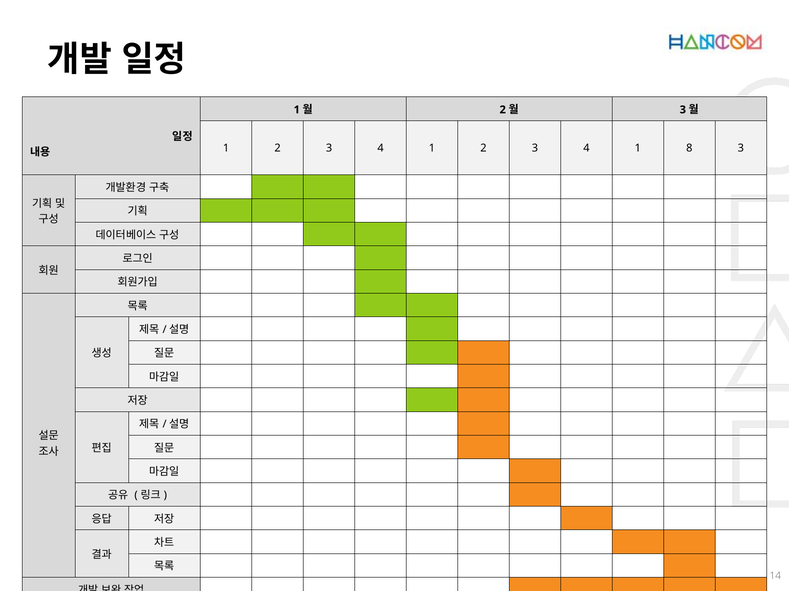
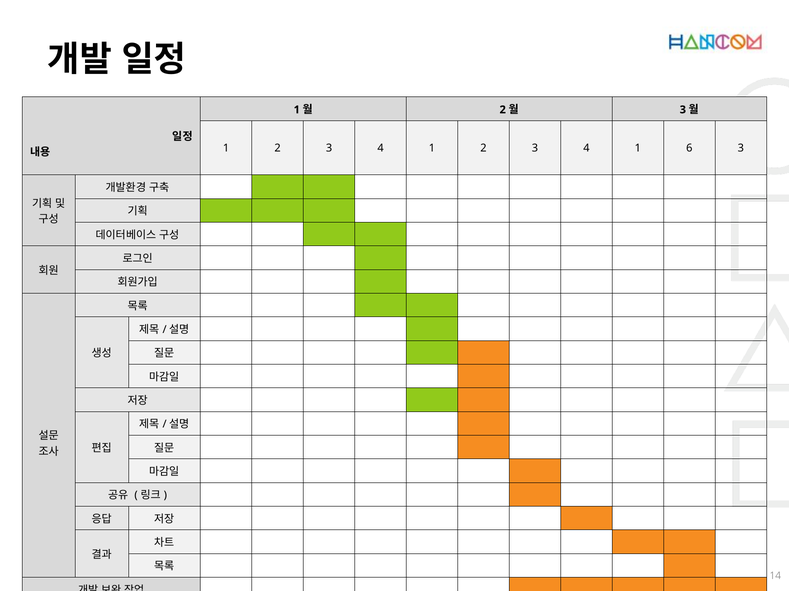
8: 8 -> 6 (689, 148)
